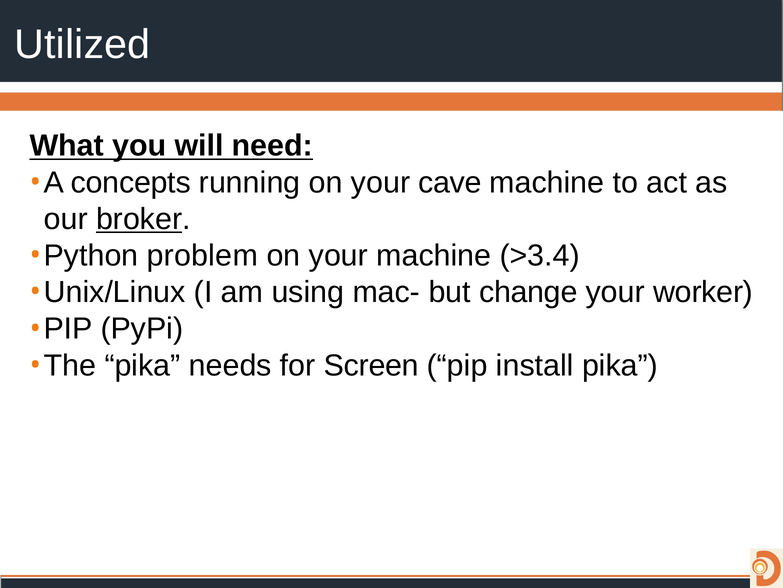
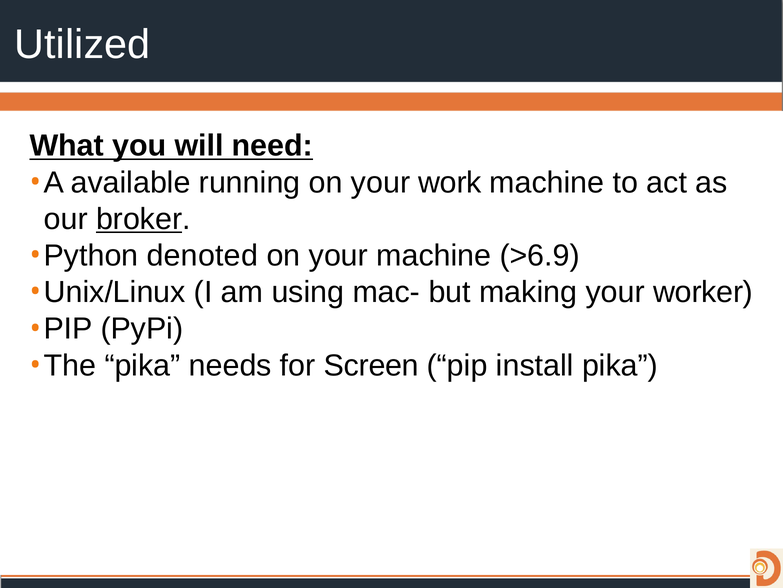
concepts: concepts -> available (131, 182)
cave: cave -> work (450, 182)
problem: problem -> denoted (202, 255)
>3.4: >3.4 -> >6.9 (540, 255)
change: change -> making (528, 292)
